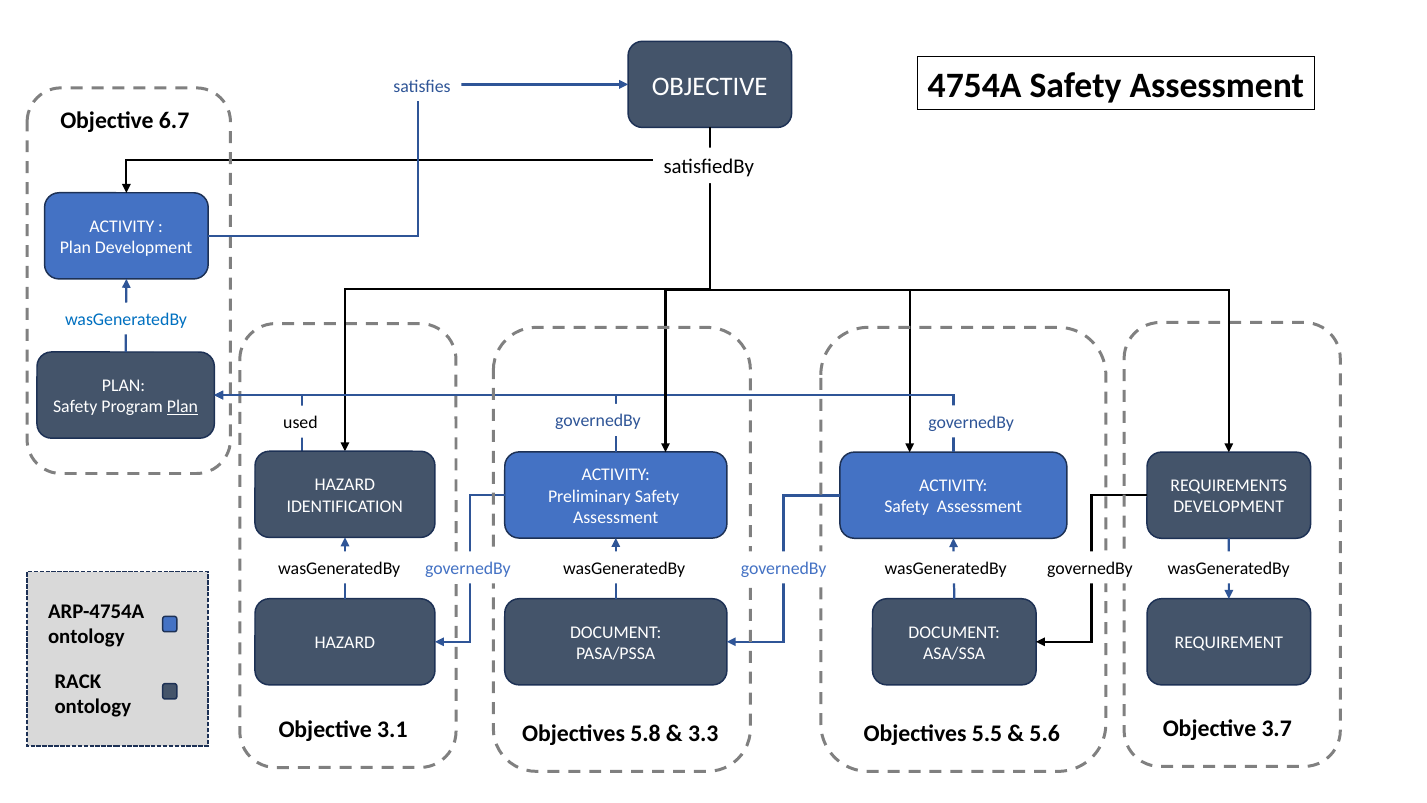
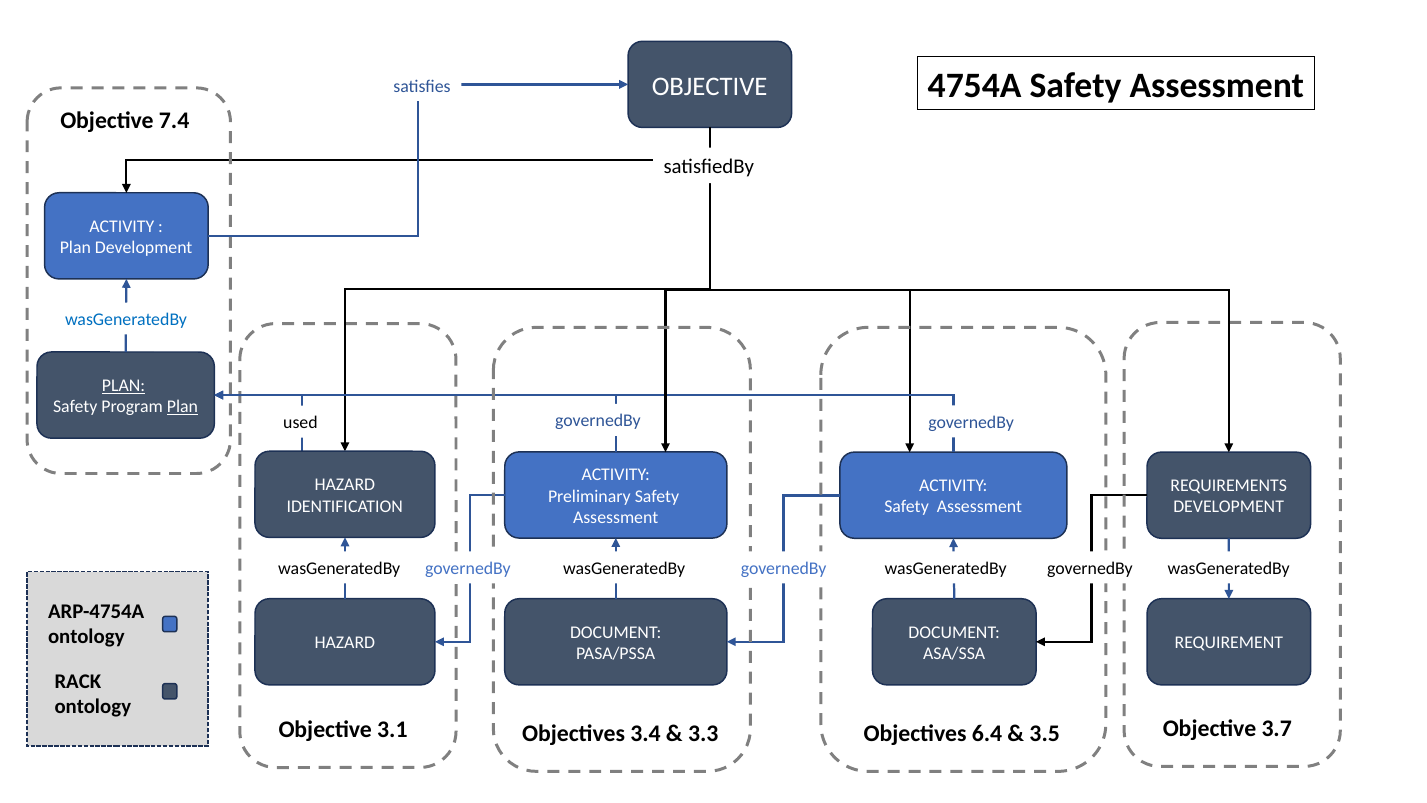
6.7: 6.7 -> 7.4 (174, 121)
PLAN underline: none -> present (124, 385)
5.8: 5.8 -> 3.4 (646, 733)
5.5: 5.5 -> 6.4 (987, 733)
5.6: 5.6 -> 3.5 (1045, 733)
